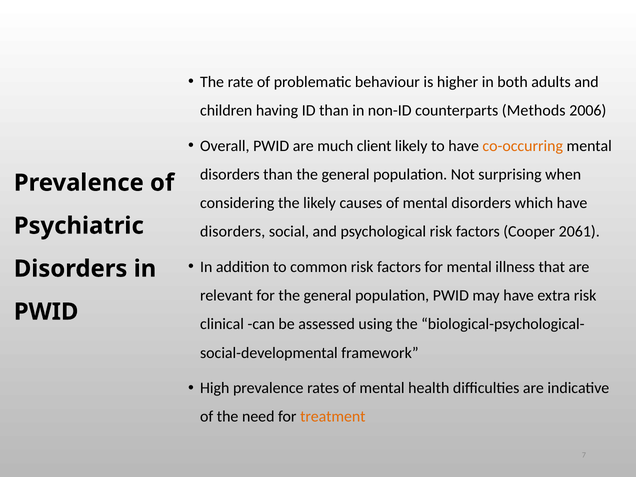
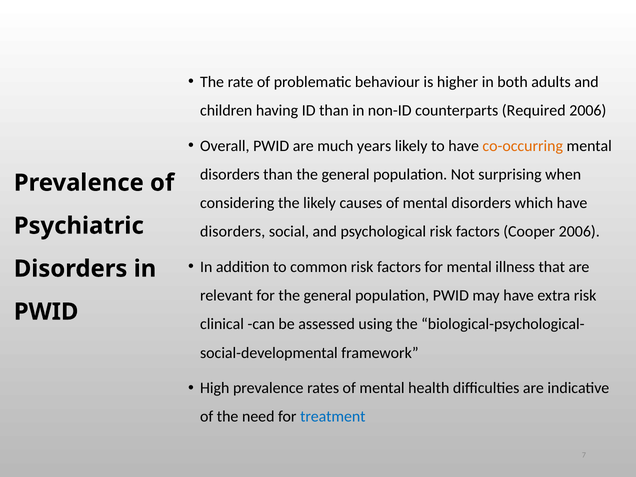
Methods: Methods -> Required (534, 111)
client: client -> years (374, 146)
Cooper 2061: 2061 -> 2006 (579, 232)
treatment colour: orange -> blue (333, 417)
